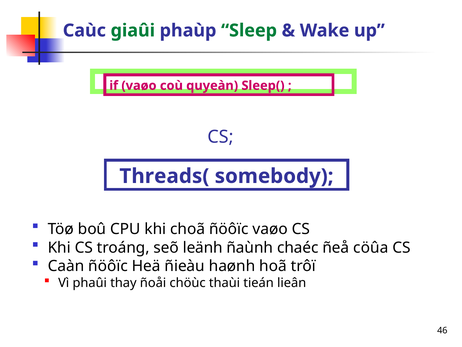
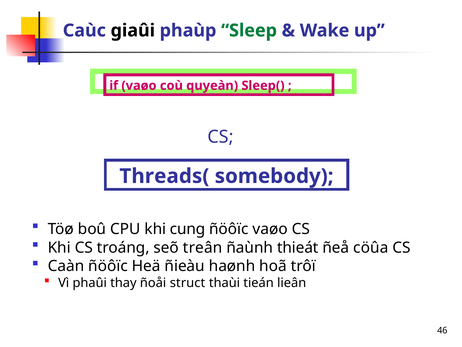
giaûi colour: green -> black (133, 30)
choã: choã -> cung (188, 229)
leänh: leänh -> treân (203, 247)
chaéc: chaéc -> thieát (298, 247)
chöùc: chöùc -> struct (188, 282)
